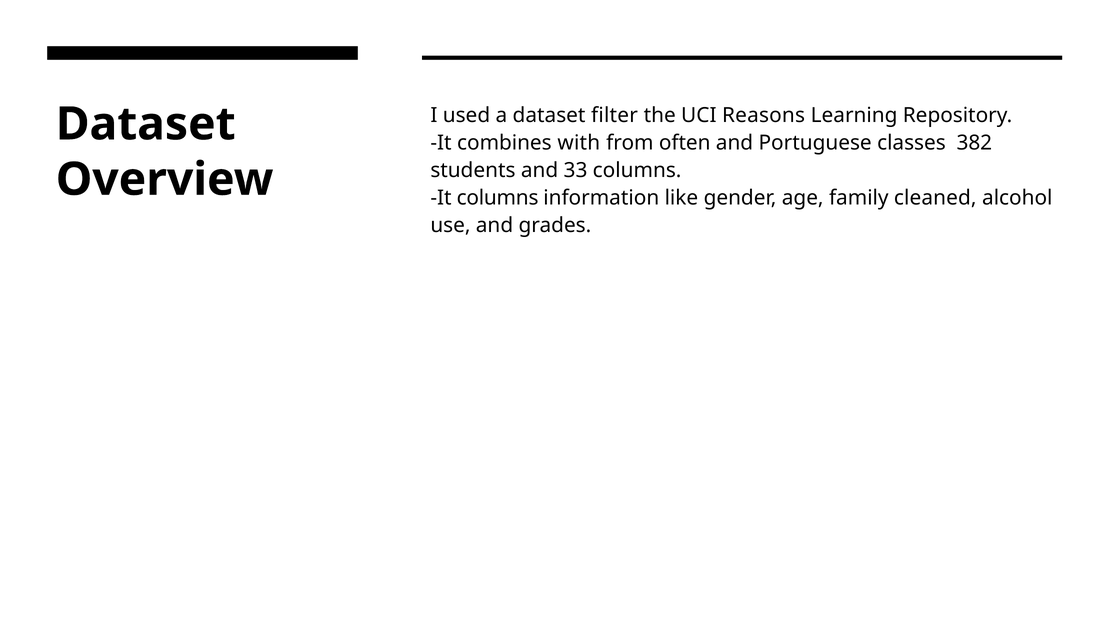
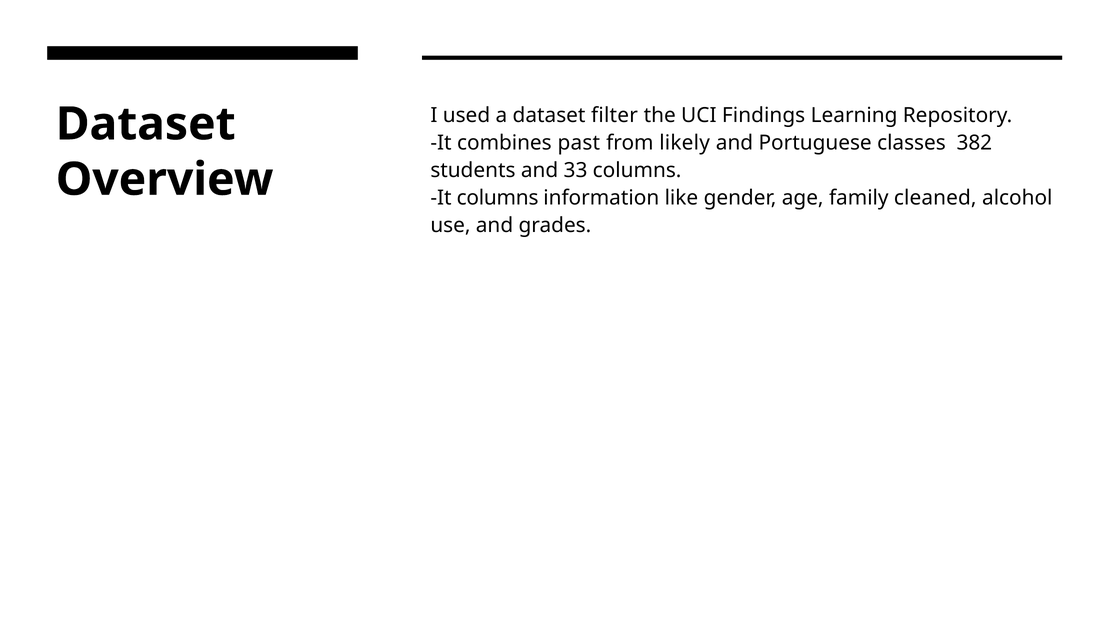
Reasons: Reasons -> Findings (764, 116)
with: with -> past (579, 143)
often: often -> likely (685, 143)
